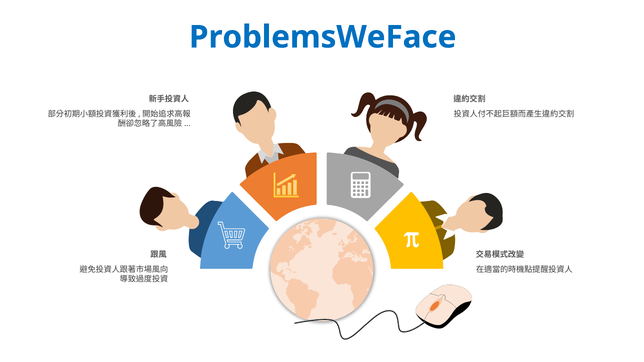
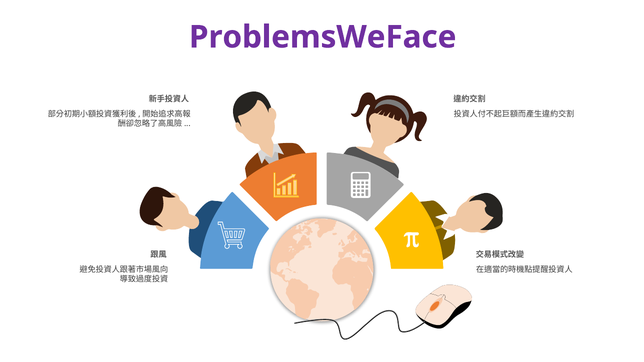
ProblemsWeFace colour: blue -> purple (323, 37)
